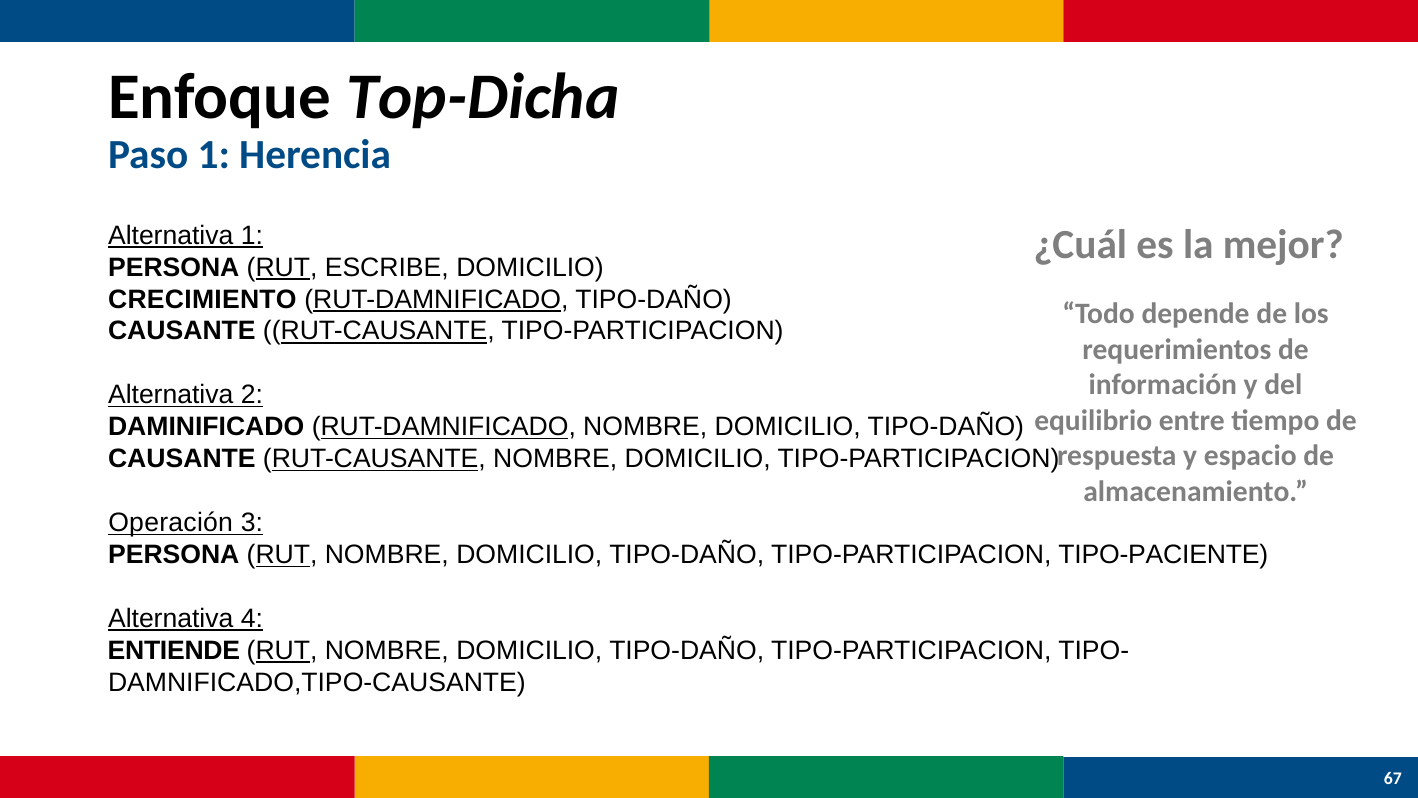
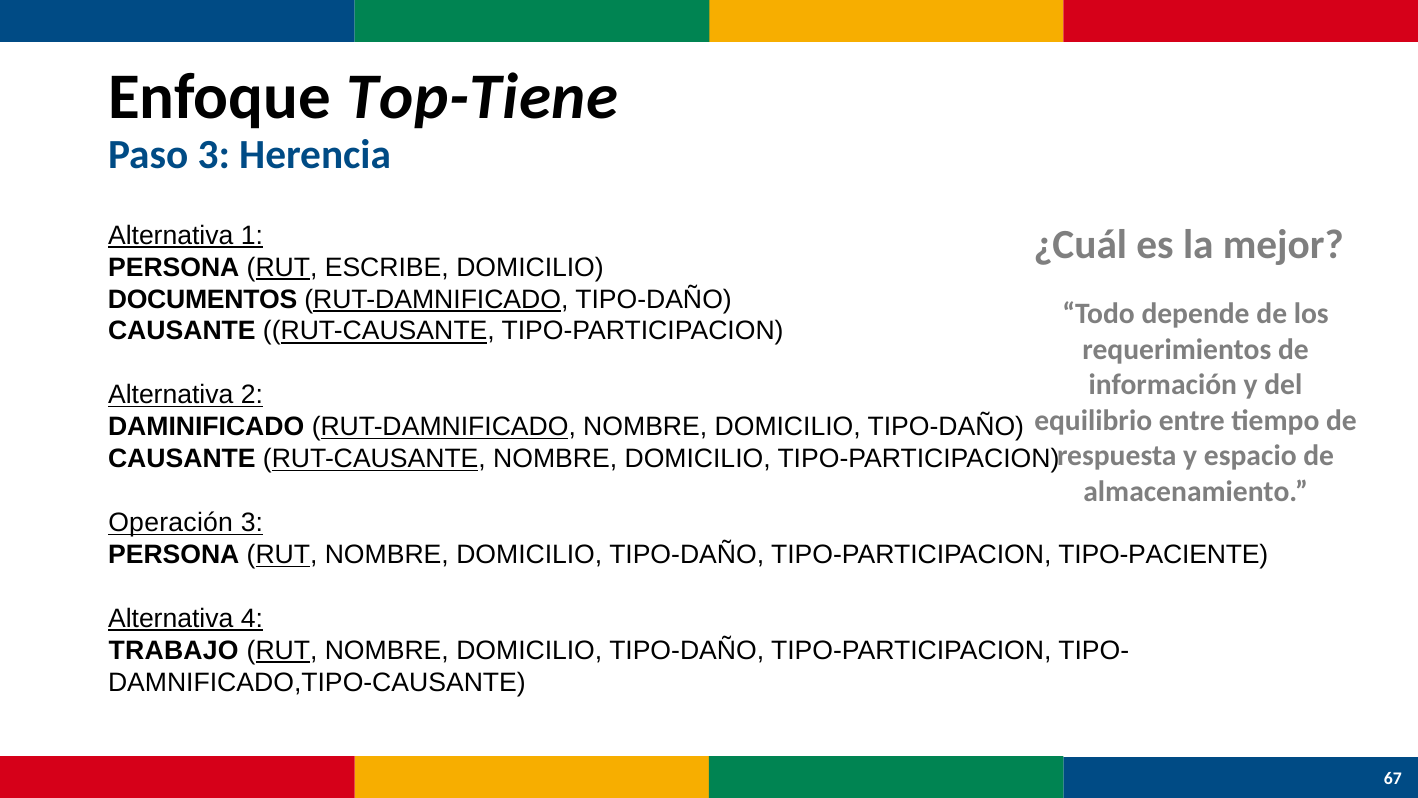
Top-Dicha: Top-Dicha -> Top-Tiene (483, 97)
Paso 1: 1 -> 3 (214, 154)
CRECIMIENTO: CRECIMIENTO -> DOCUMENTOS (203, 299)
ENTIENDE: ENTIENDE -> TRABAJO (174, 650)
